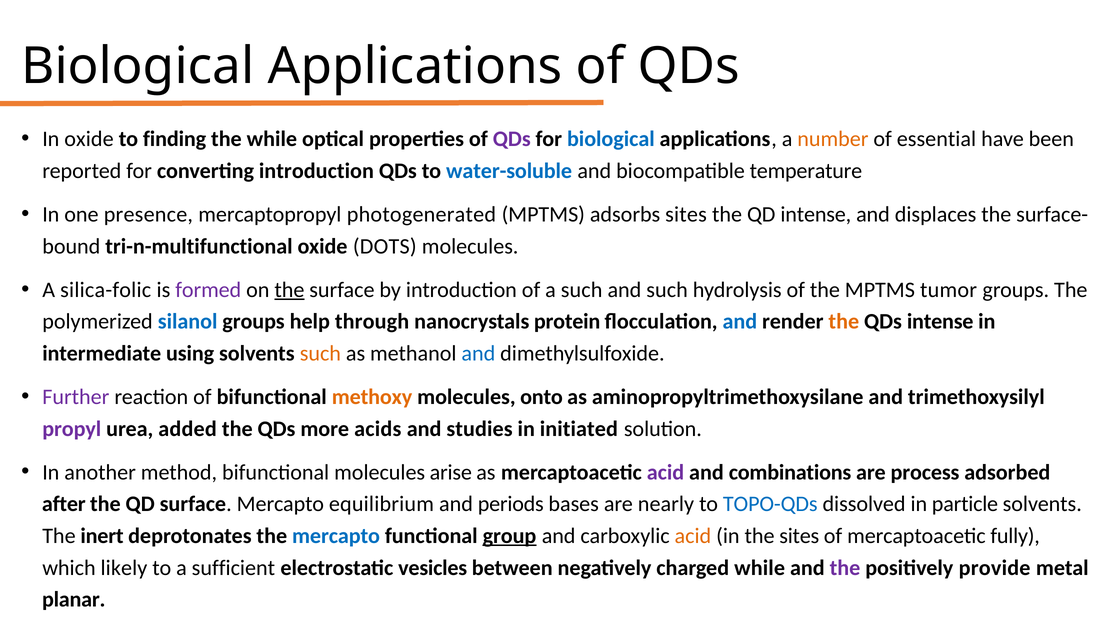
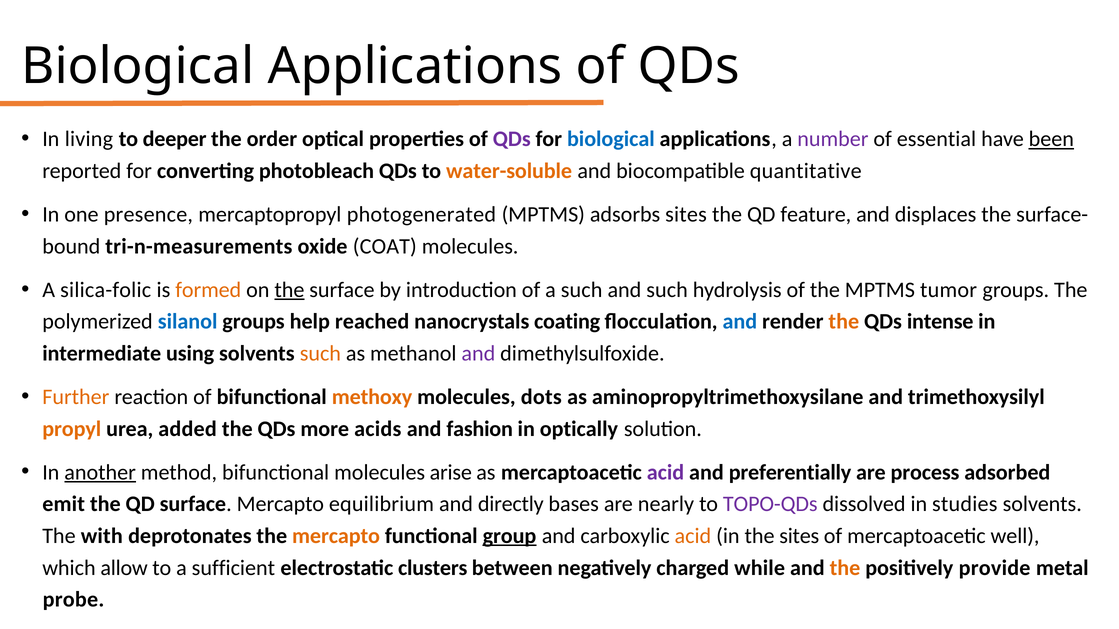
In oxide: oxide -> living (89, 139)
finding: finding -> deeper (175, 139)
the while: while -> order (272, 139)
number colour: orange -> purple (833, 139)
been underline: none -> present (1051, 139)
converting introduction: introduction -> photobleach (316, 171)
water-soluble colour: blue -> orange (509, 171)
temperature: temperature -> quantitative (806, 171)
QD intense: intense -> feature (816, 215)
tri-n-multifunctional: tri-n-multifunctional -> tri-n-measurements (199, 246)
DOTS: DOTS -> COAT (385, 246)
formed colour: purple -> orange (208, 290)
through: through -> reached (372, 322)
protein: protein -> coating (567, 322)
and colour: blue -> purple (478, 354)
Further colour: purple -> orange (76, 397)
onto: onto -> dots (541, 397)
propyl colour: purple -> orange (72, 429)
studies: studies -> fashion (480, 429)
initiated: initiated -> optically (579, 429)
another underline: none -> present (100, 473)
combinations: combinations -> preferentially (790, 473)
after: after -> emit (64, 504)
periods: periods -> directly (511, 504)
TOPO-QDs colour: blue -> purple (770, 504)
particle: particle -> studies (965, 504)
inert: inert -> with (102, 536)
mercapto colour: blue -> orange (336, 536)
fully: fully -> well (1015, 536)
likely: likely -> allow (124, 568)
vesicles: vesicles -> clusters (433, 568)
the colour: purple -> orange (845, 568)
planar: planar -> probe (74, 600)
